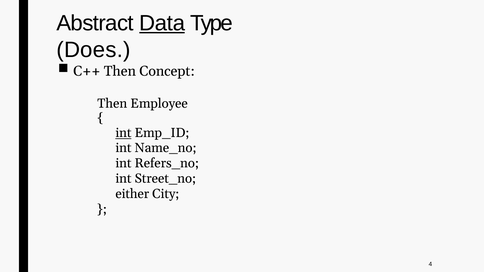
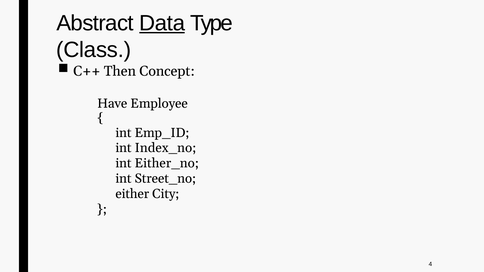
Does: Does -> Class (94, 50)
Then: Then -> Have (112, 104)
int underline: present -> none (123, 133)
Name_no: Name_no -> Index_no (166, 148)
Refers_no: Refers_no -> Either_no (167, 163)
